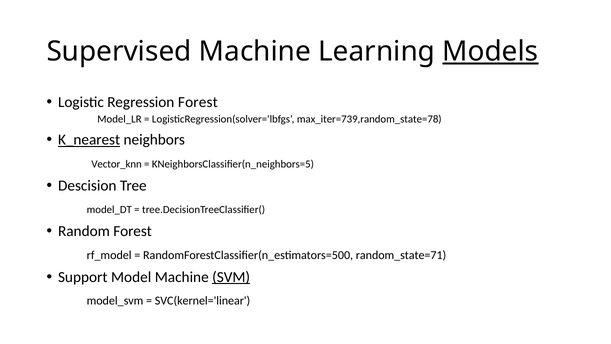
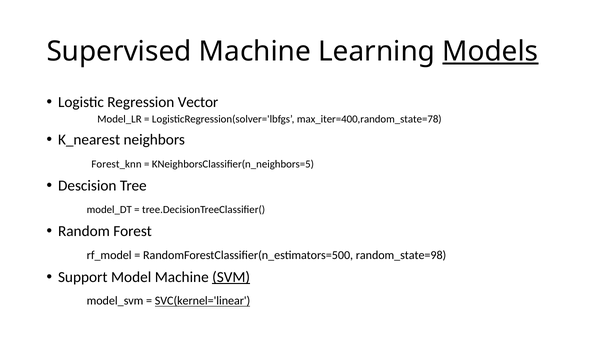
Regression Forest: Forest -> Vector (198, 102)
max_iter=739,random_state=78: max_iter=739,random_state=78 -> max_iter=400,random_state=78 (369, 119)
K_nearest underline: present -> none (89, 140)
Vector_knn: Vector_knn -> Forest_knn (116, 164)
random_state=71: random_state=71 -> random_state=98 (401, 255)
SVC(kernel='linear underline: none -> present (203, 301)
